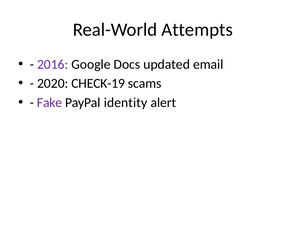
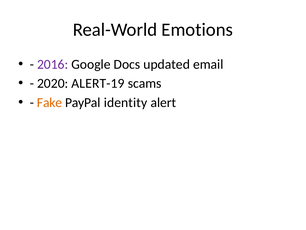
Attempts: Attempts -> Emotions (197, 30)
CHECK-19: CHECK-19 -> ALERT-19 (98, 83)
Fake colour: purple -> orange (50, 102)
